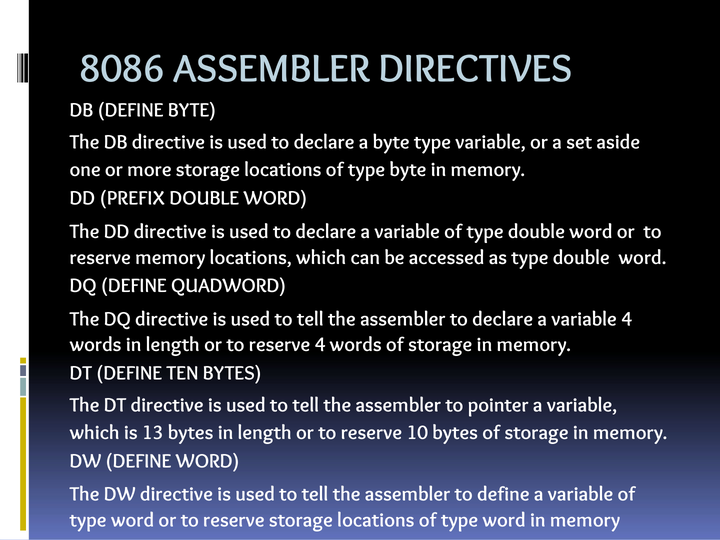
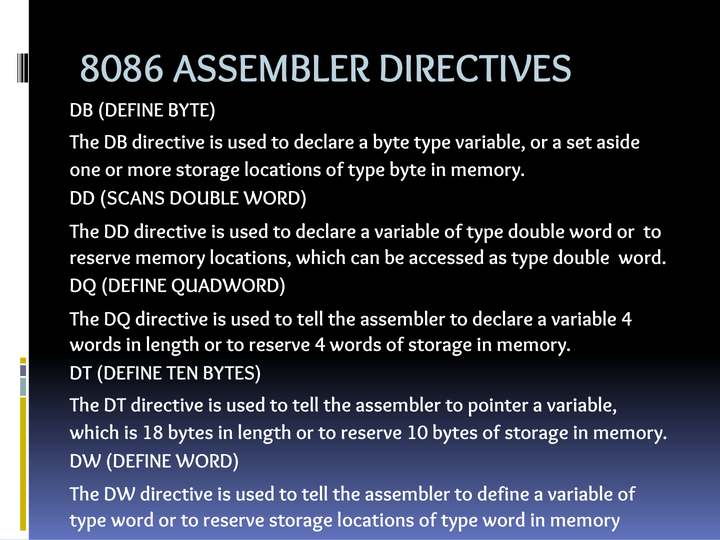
PREFIX: PREFIX -> SCANS (132, 198)
13: 13 -> 18 (153, 432)
